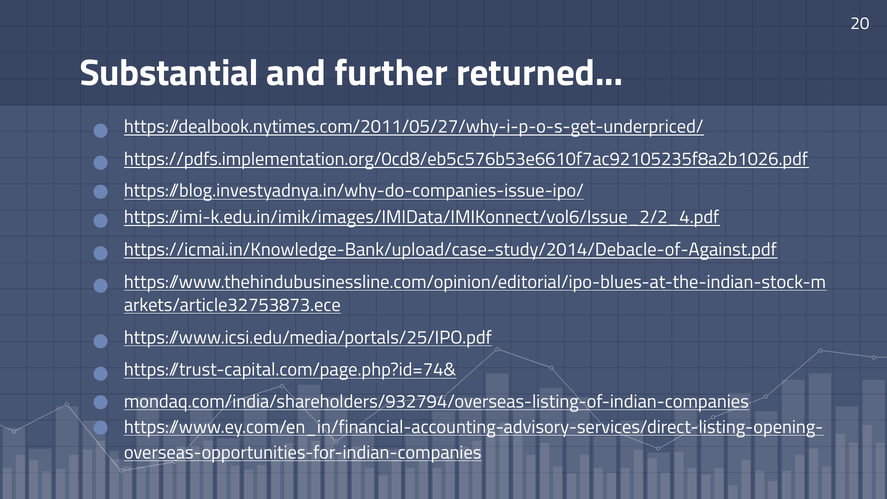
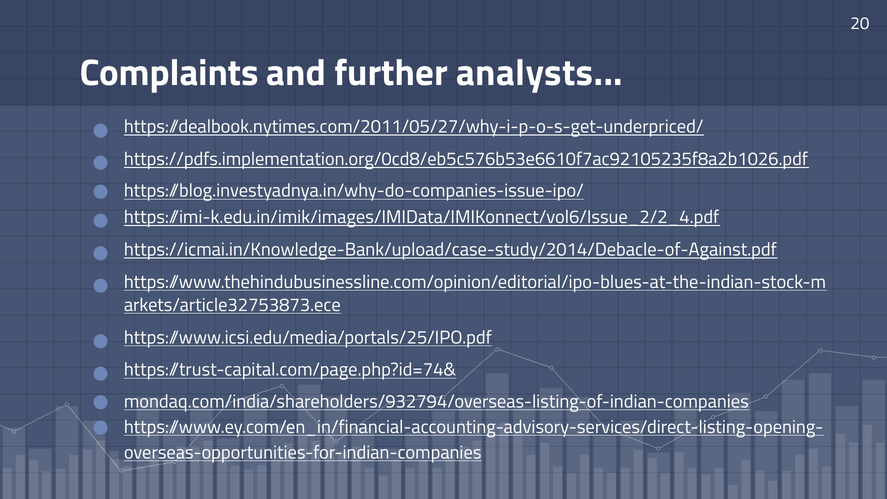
Substantial: Substantial -> Complaints (169, 73)
returned: returned -> analysts (539, 73)
